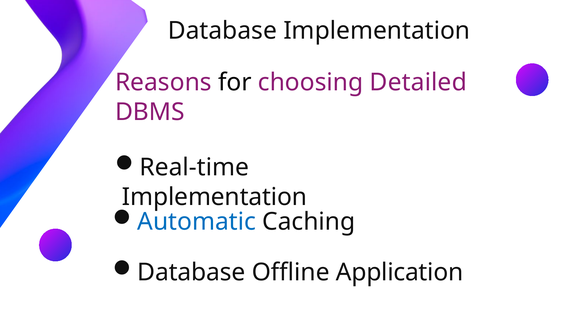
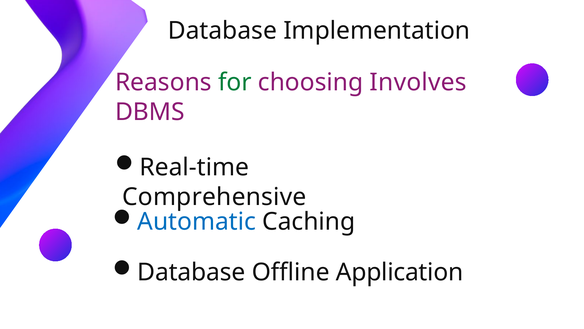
for colour: black -> green (235, 82)
Detailed: Detailed -> Involves (418, 82)
Implementation: Implementation -> Comprehensive (214, 197)
